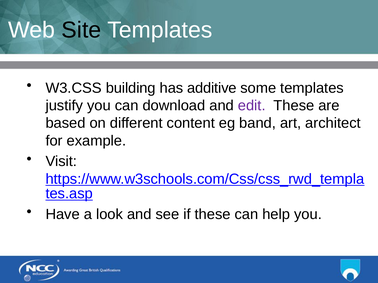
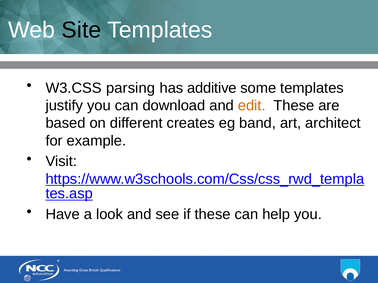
building: building -> parsing (131, 88)
edit colour: purple -> orange (252, 106)
content: content -> creates (191, 123)
